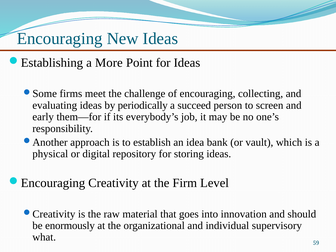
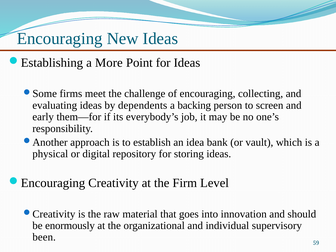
periodically: periodically -> dependents (143, 105)
succeed: succeed -> backing (194, 105)
what: what -> been (44, 237)
